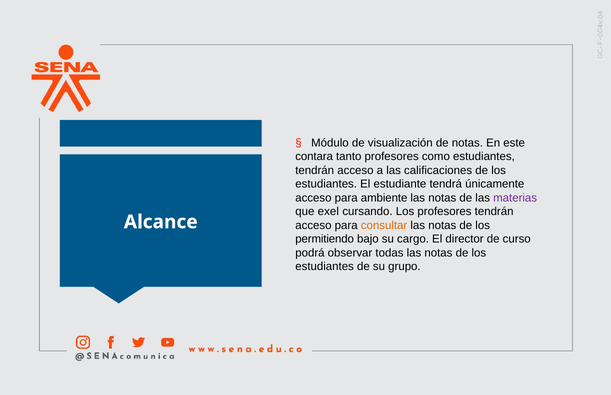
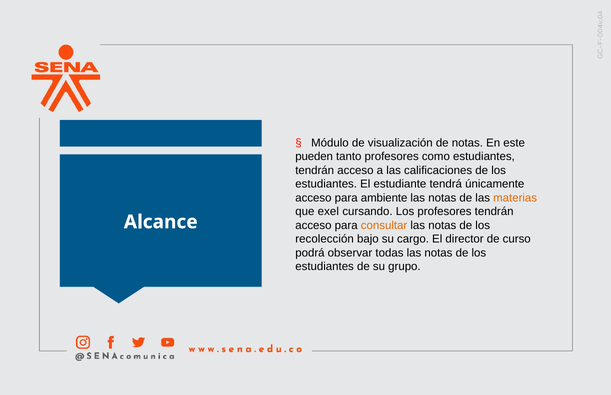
contara: contara -> pueden (314, 156)
materias colour: purple -> orange (515, 198)
permitiendo: permitiendo -> recolección (325, 239)
